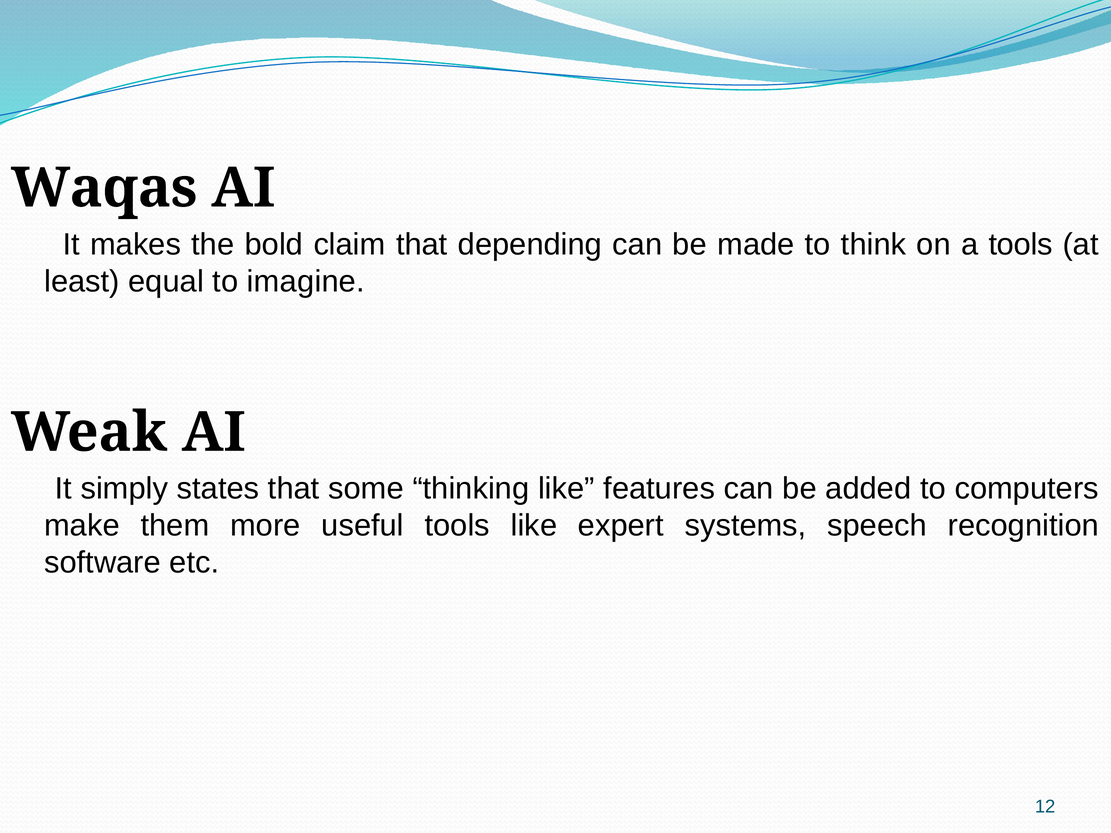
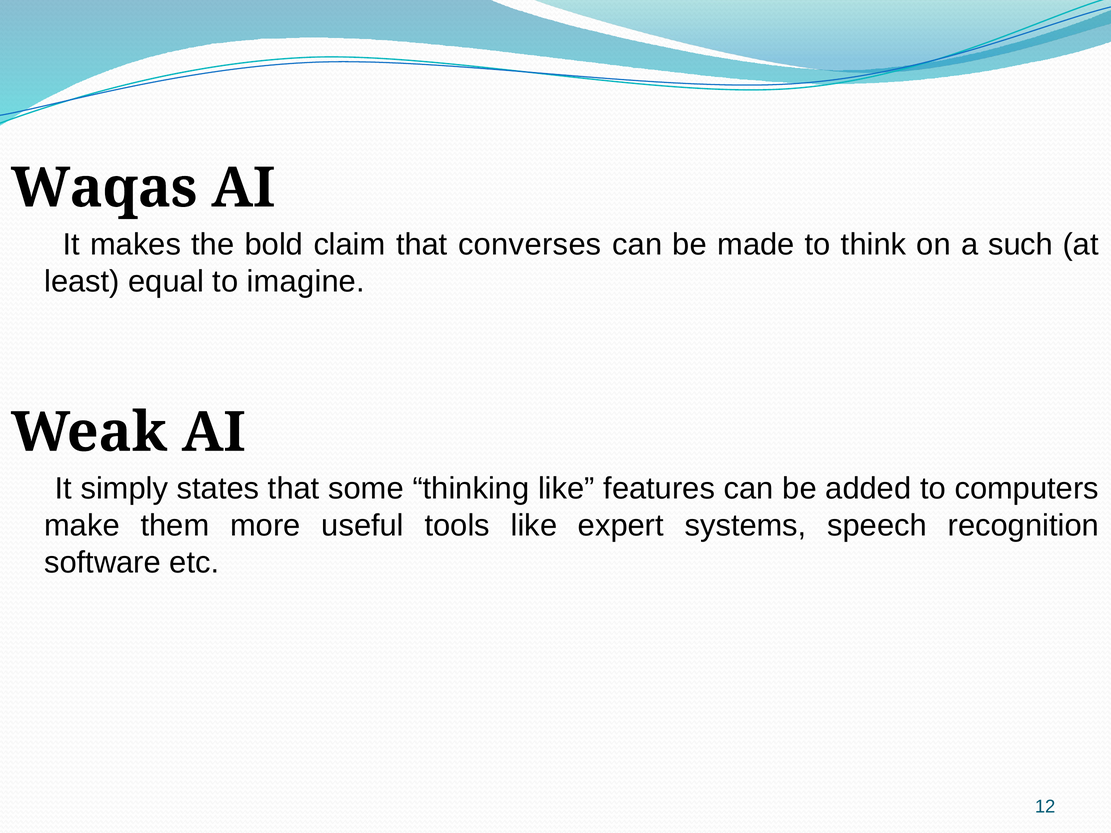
depending: depending -> converses (530, 244)
a tools: tools -> such (1021, 244)
